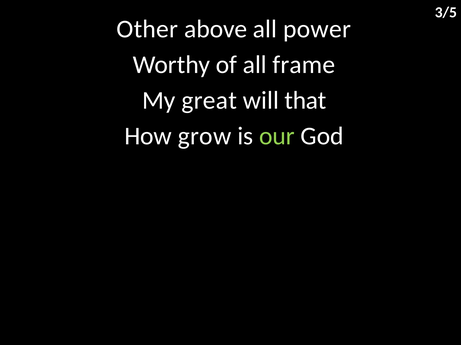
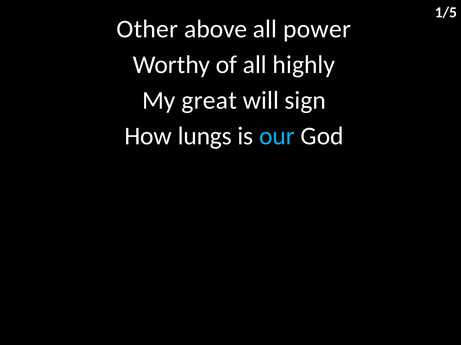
3/5: 3/5 -> 1/5 (446, 13)
frame: frame -> highly (304, 65)
that: that -> sign (305, 101)
grow: grow -> lungs (205, 137)
our colour: light green -> light blue (277, 137)
